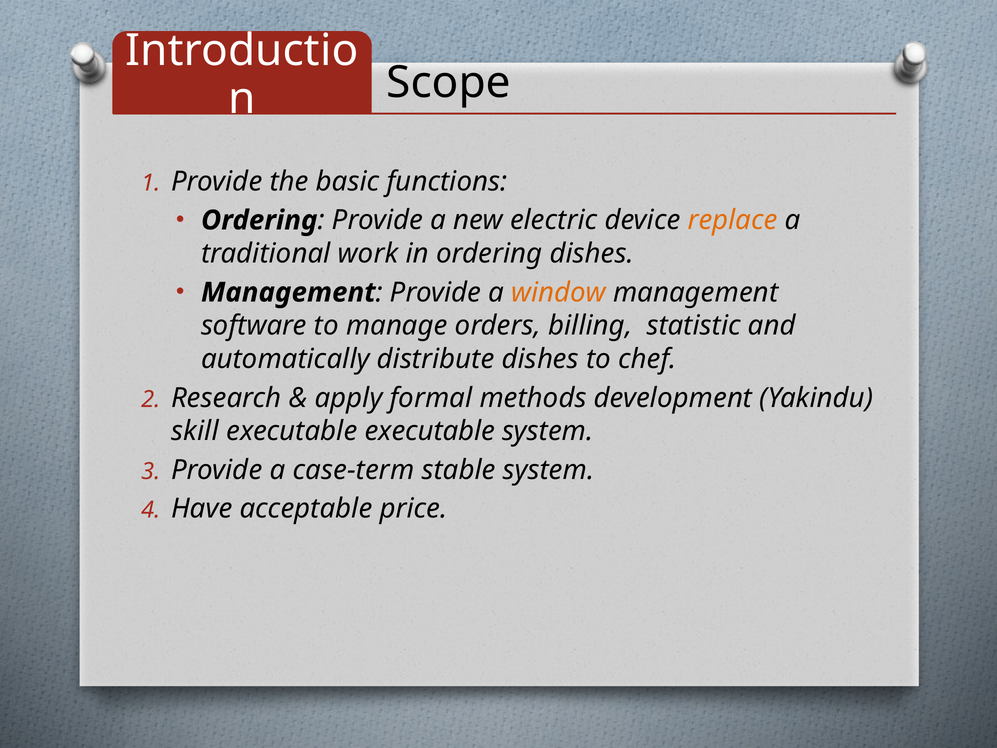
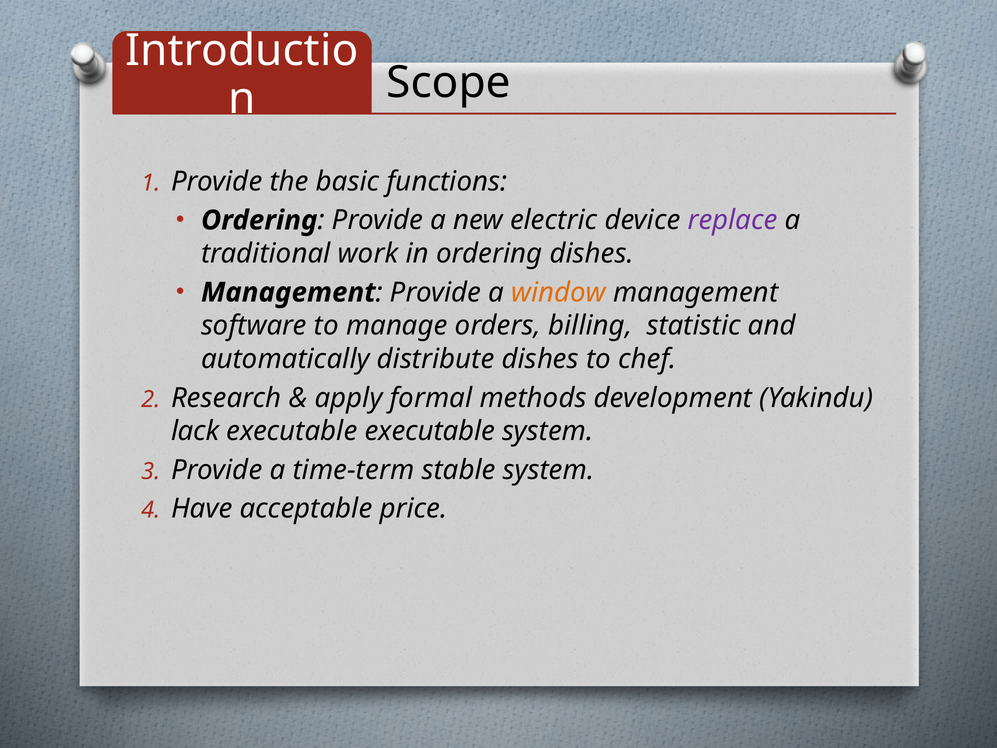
replace colour: orange -> purple (732, 220)
skill: skill -> lack (195, 431)
case-term: case-term -> time-term (353, 470)
